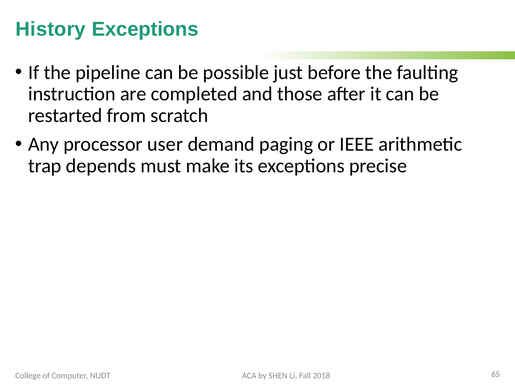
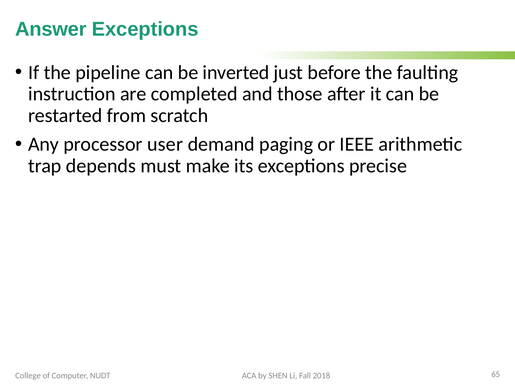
History: History -> Answer (51, 29)
possible: possible -> inverted (236, 73)
